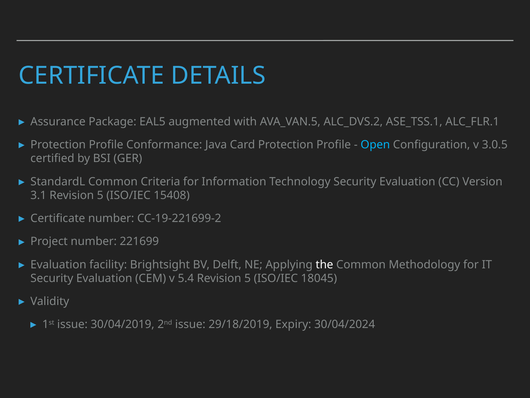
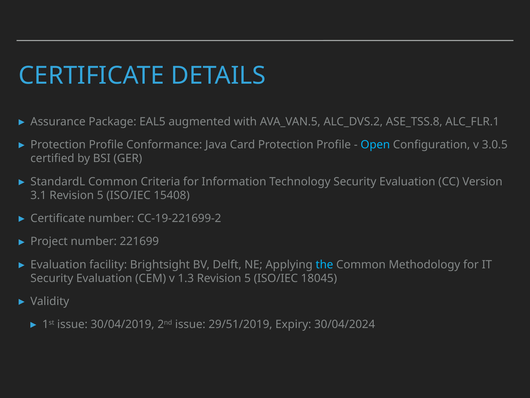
ASE_TSS.1: ASE_TSS.1 -> ASE_TSS.8 (414, 122)
the colour: white -> light blue (324, 264)
5.4: 5.4 -> 1.3 (186, 278)
29/18/2019: 29/18/2019 -> 29/51/2019 (240, 324)
